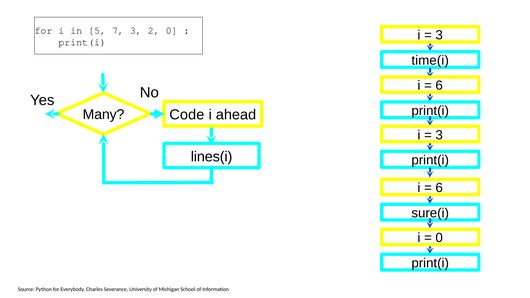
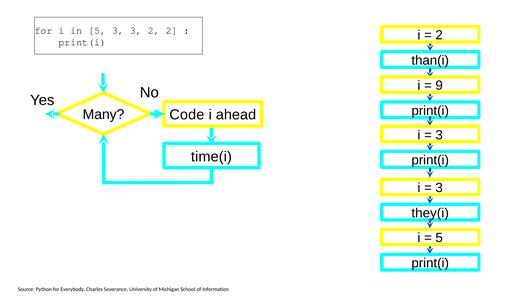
5 7: 7 -> 3 (118, 30)
2 0: 0 -> 2 (172, 30)
3: 3 -> 2 (439, 35)
time(i: time(i -> than(i (430, 60)
6: 6 -> 9 (439, 86)
lines(i: lines(i -> time(i (211, 157)
6: 6 -> 3 (439, 188)
sure(i: sure(i -> they(i (430, 213)
0: 0 -> 5 (439, 238)
